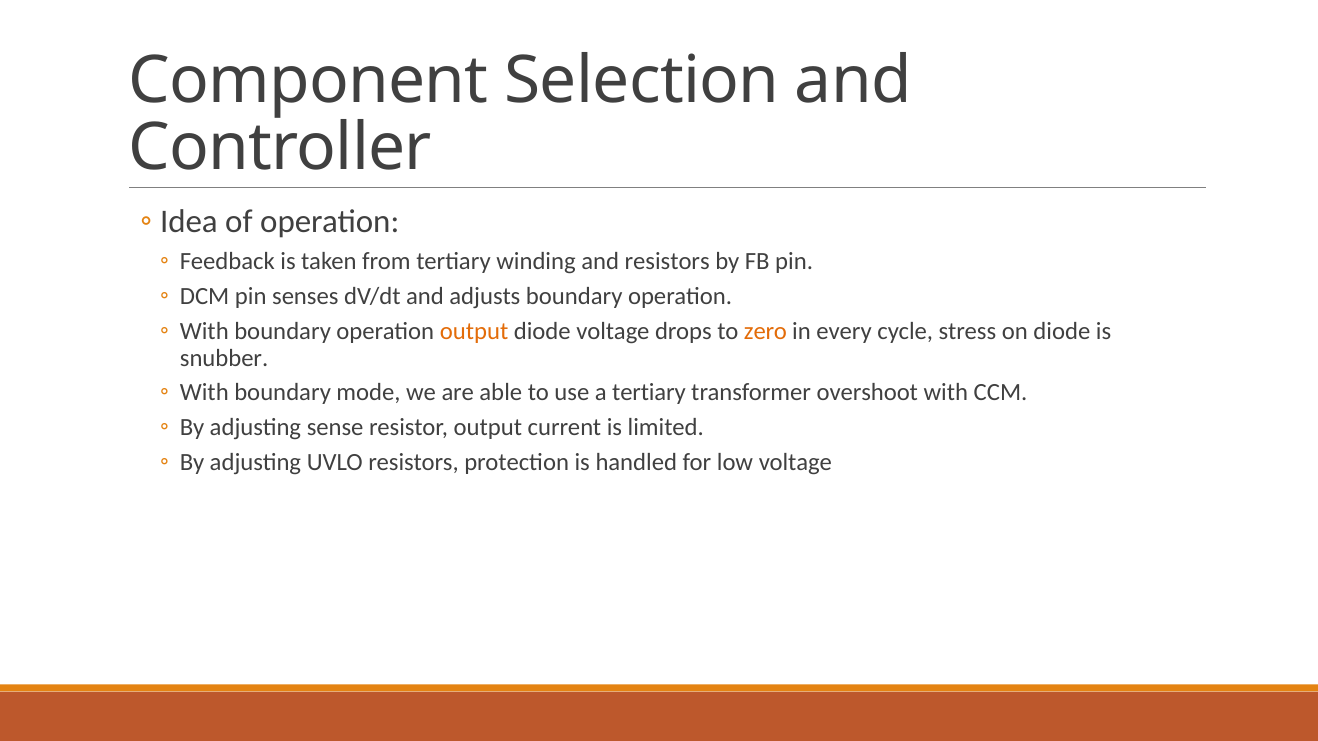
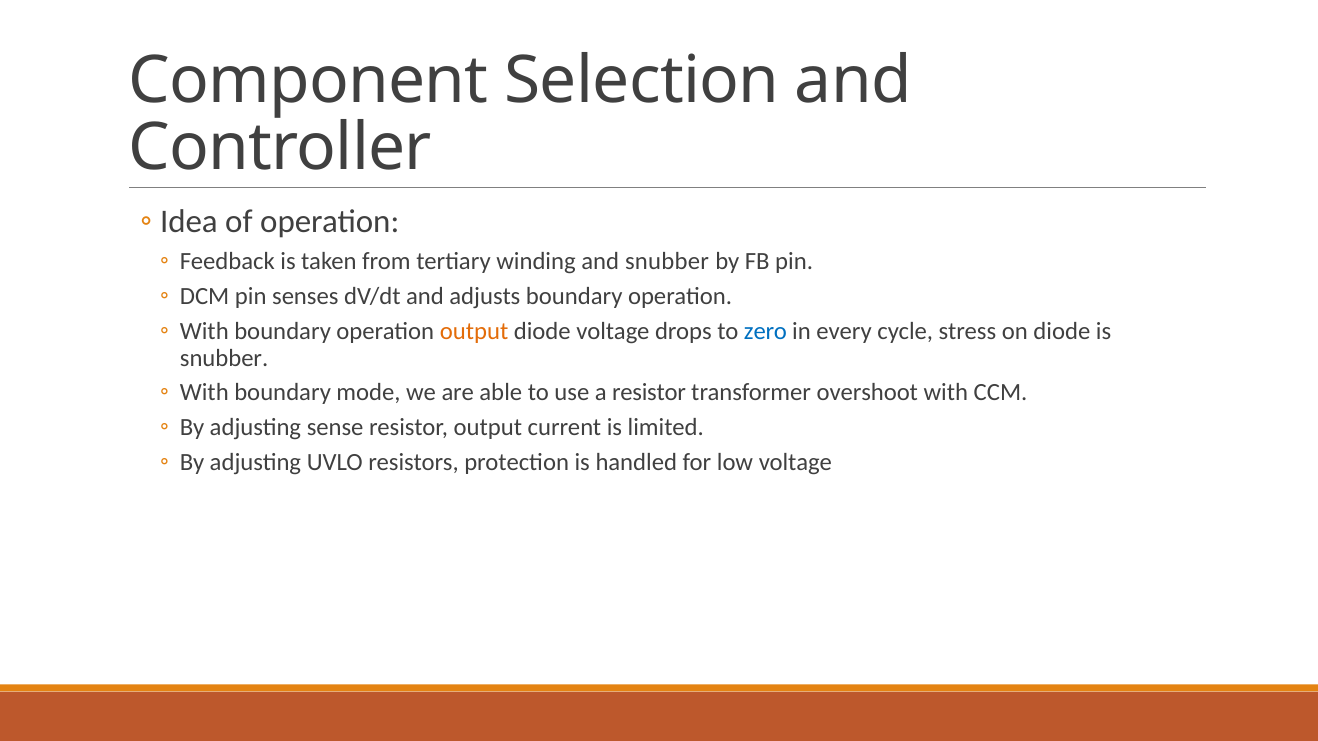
and resistors: resistors -> snubber (667, 262)
zero colour: orange -> blue (765, 331)
a tertiary: tertiary -> resistor (649, 393)
